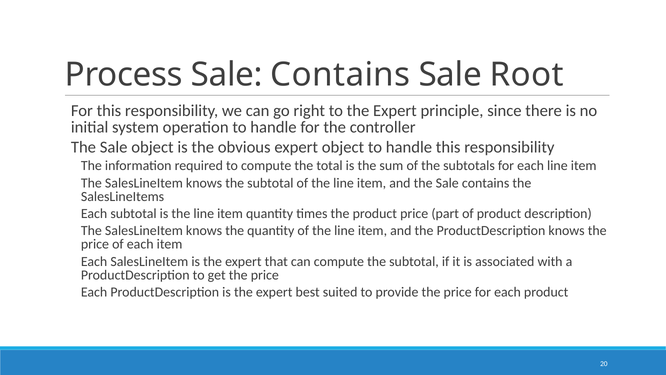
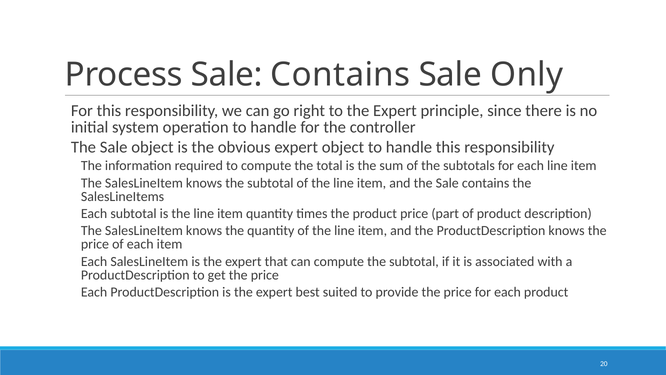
Root: Root -> Only (527, 75)
